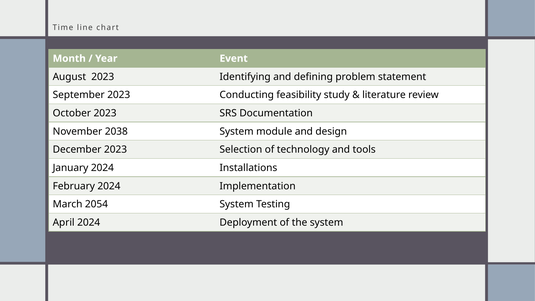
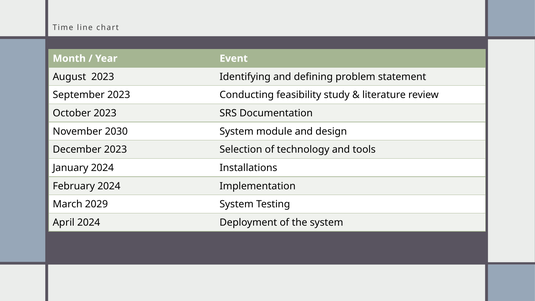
2038: 2038 -> 2030 (116, 131)
2054: 2054 -> 2029 (96, 204)
